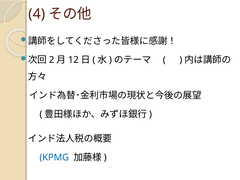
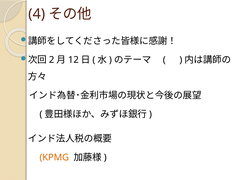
KPMG colour: blue -> orange (54, 157)
